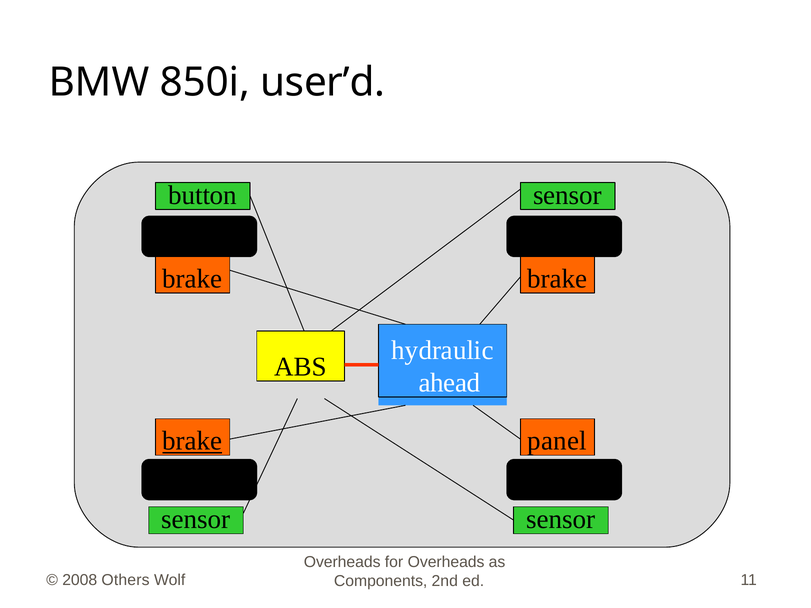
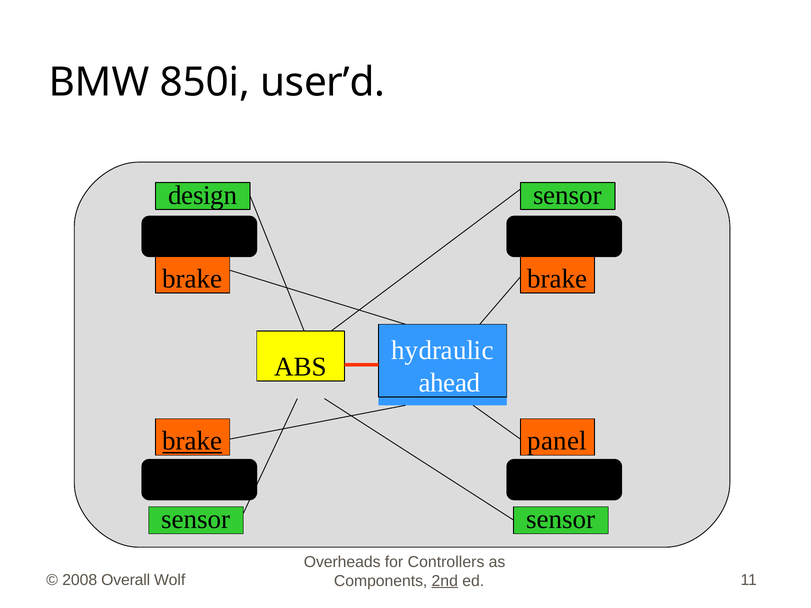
button: button -> design (203, 195)
for Overheads: Overheads -> Controllers (446, 562)
Others: Others -> Overall (126, 580)
2nd underline: none -> present (445, 581)
